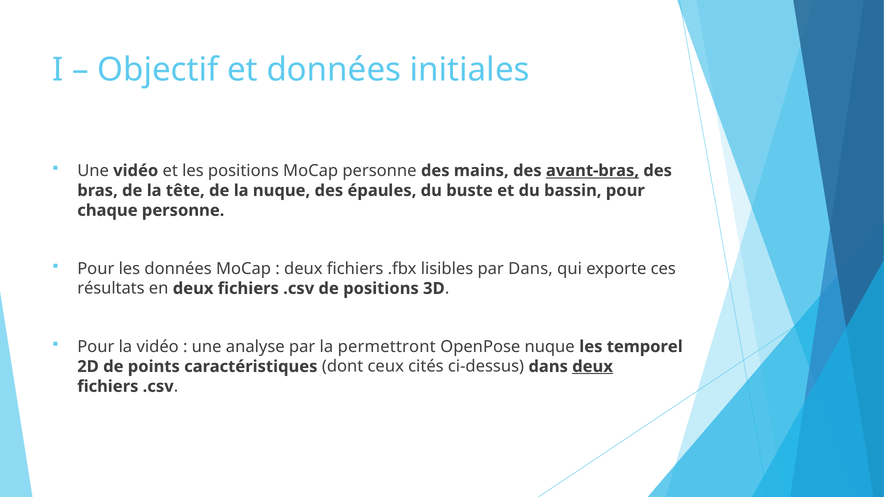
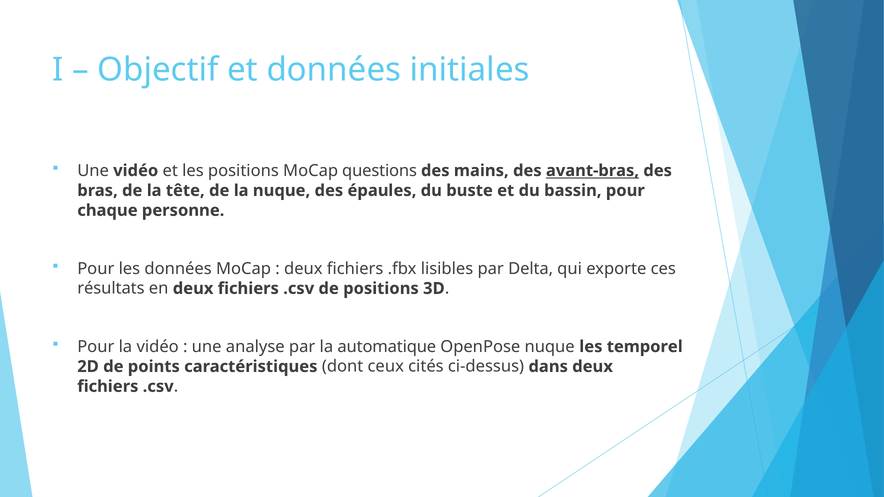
MoCap personne: personne -> questions (380, 171)
par Dans: Dans -> Delta (531, 269)
permettront: permettront -> automatique (387, 347)
deux underline: present -> none (593, 367)
